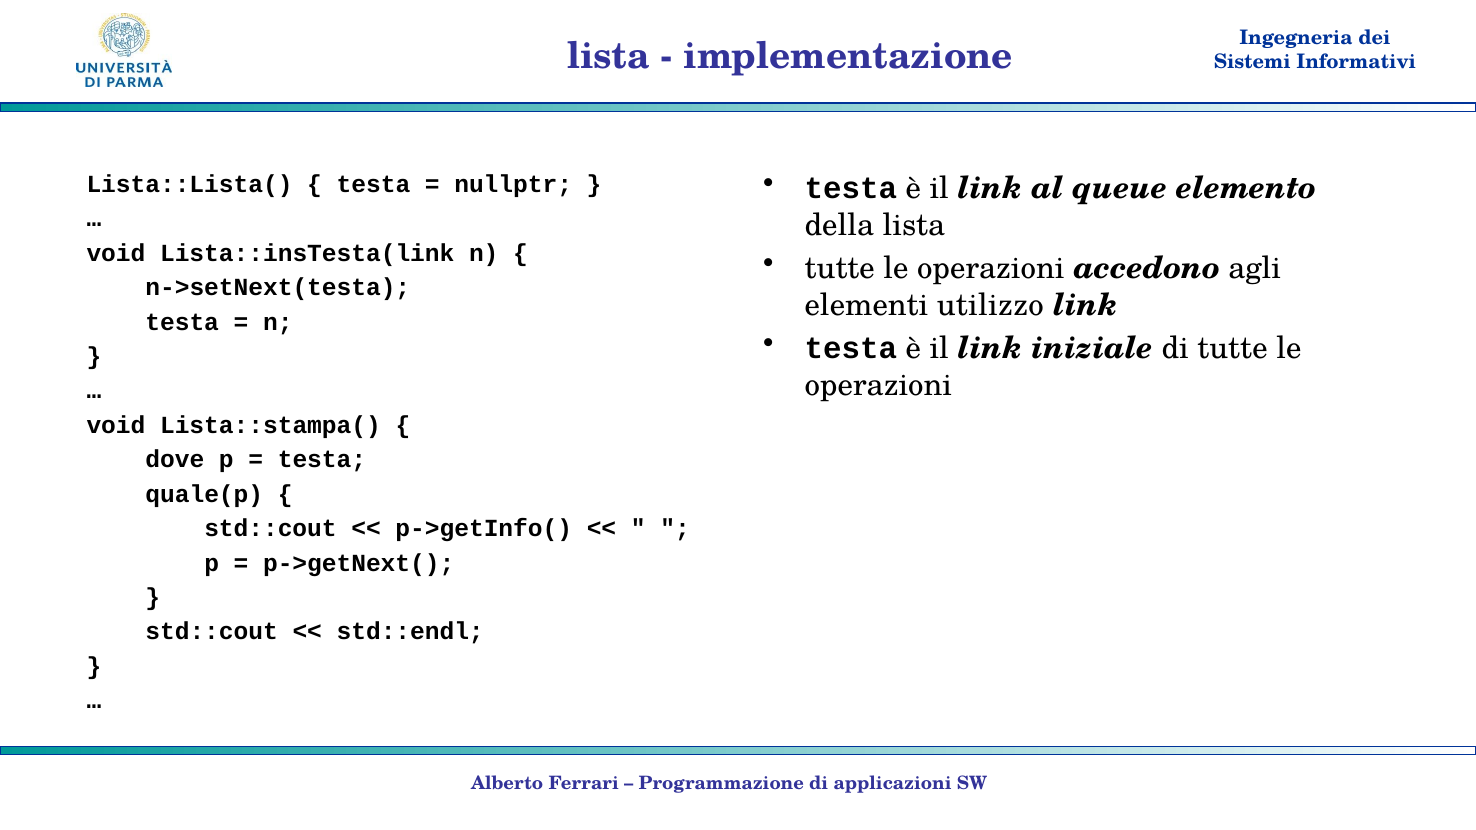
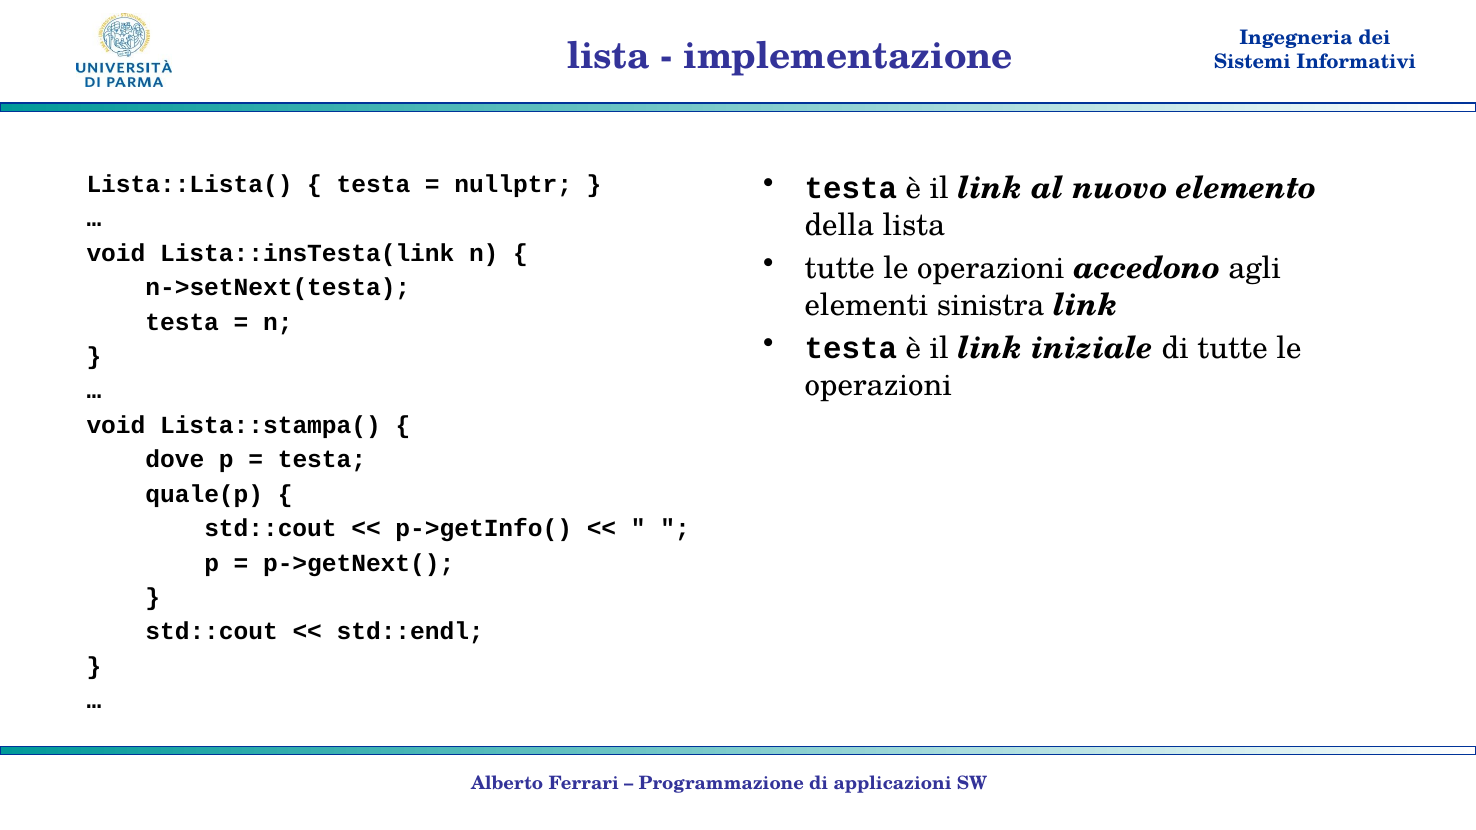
queue: queue -> nuovo (1120, 189)
utilizzo: utilizzo -> sinistra (991, 305)
